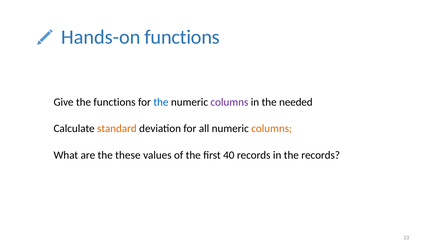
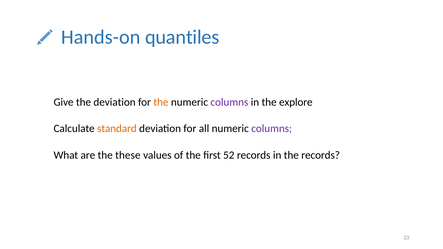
Hands-on functions: functions -> quantiles (182, 37)
the functions: functions -> deviation (115, 102)
the colour: blue -> orange (161, 102)
needed: needed -> explore (296, 102)
columns colour: orange -> purple (272, 129)
40: 40 -> 52 (229, 155)
